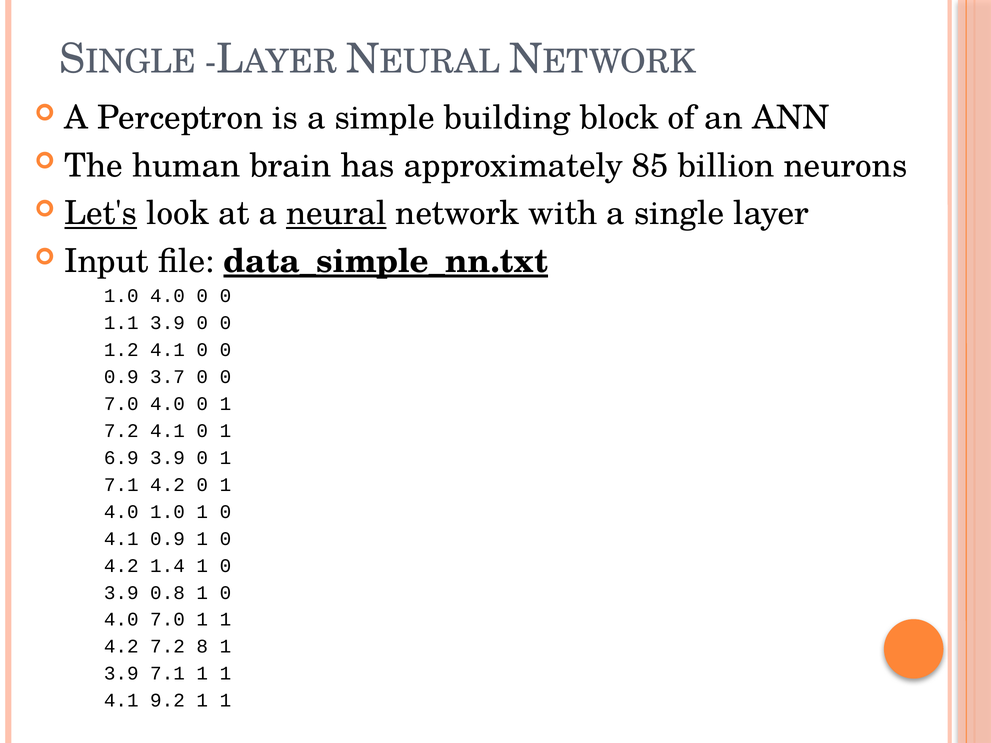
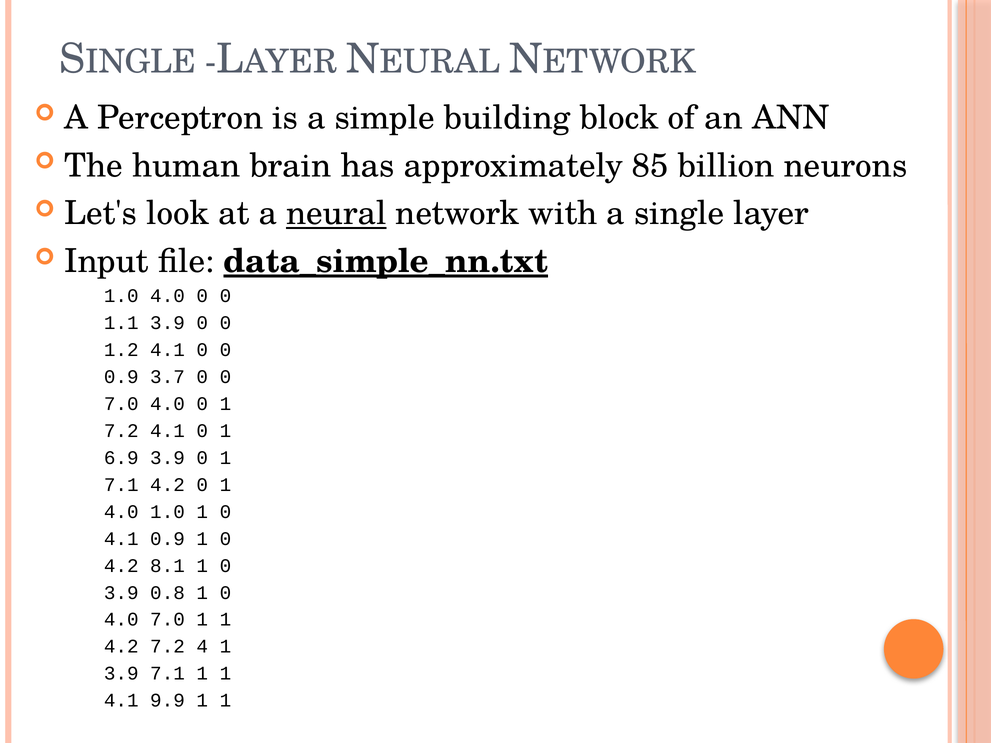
Let's underline: present -> none (101, 214)
1.4: 1.4 -> 8.1 (167, 566)
8: 8 -> 4 (202, 647)
9.2: 9.2 -> 9.9 (167, 701)
